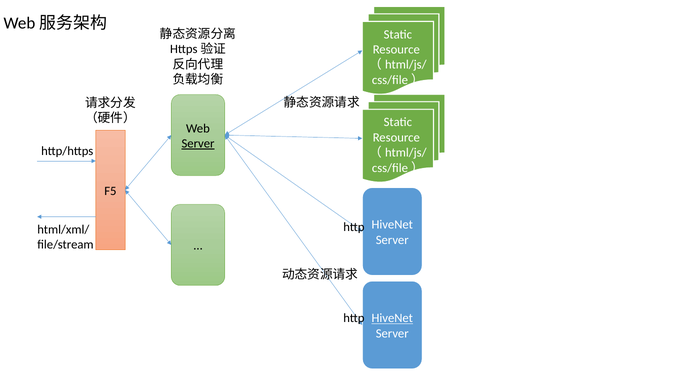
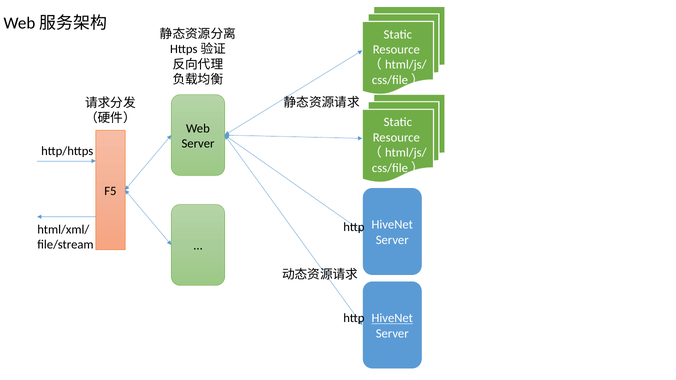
Server underline: present -> none (198, 144)
